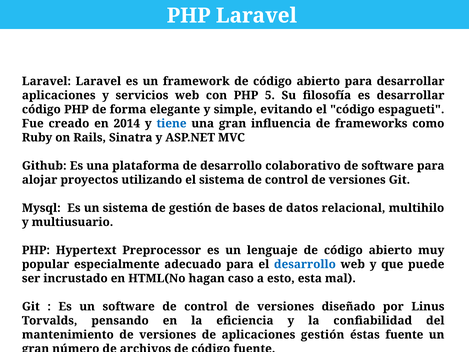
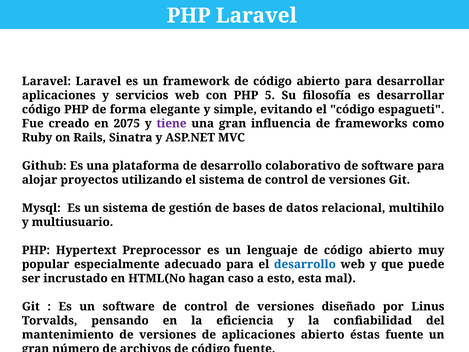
2014: 2014 -> 2075 (127, 123)
tiene colour: blue -> purple (172, 123)
aplicaciones gestión: gestión -> abierto (323, 334)
